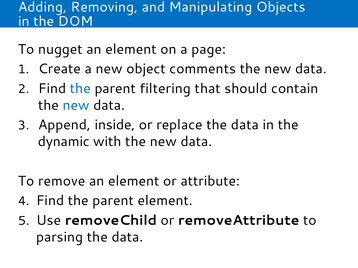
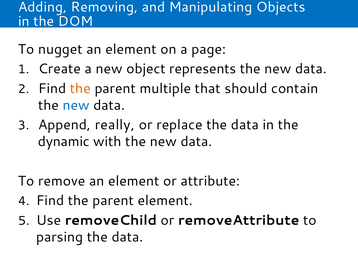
comments: comments -> represents (203, 69)
the colour: blue -> orange (80, 89)
filtering: filtering -> multiple (165, 89)
inside: inside -> really (115, 125)
